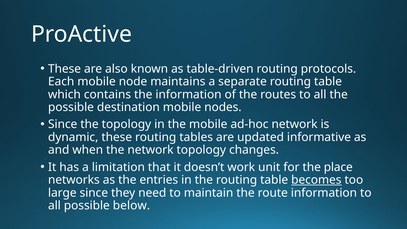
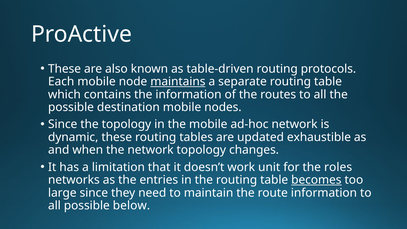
maintains underline: none -> present (178, 82)
informative: informative -> exhaustible (319, 137)
place: place -> roles (338, 167)
